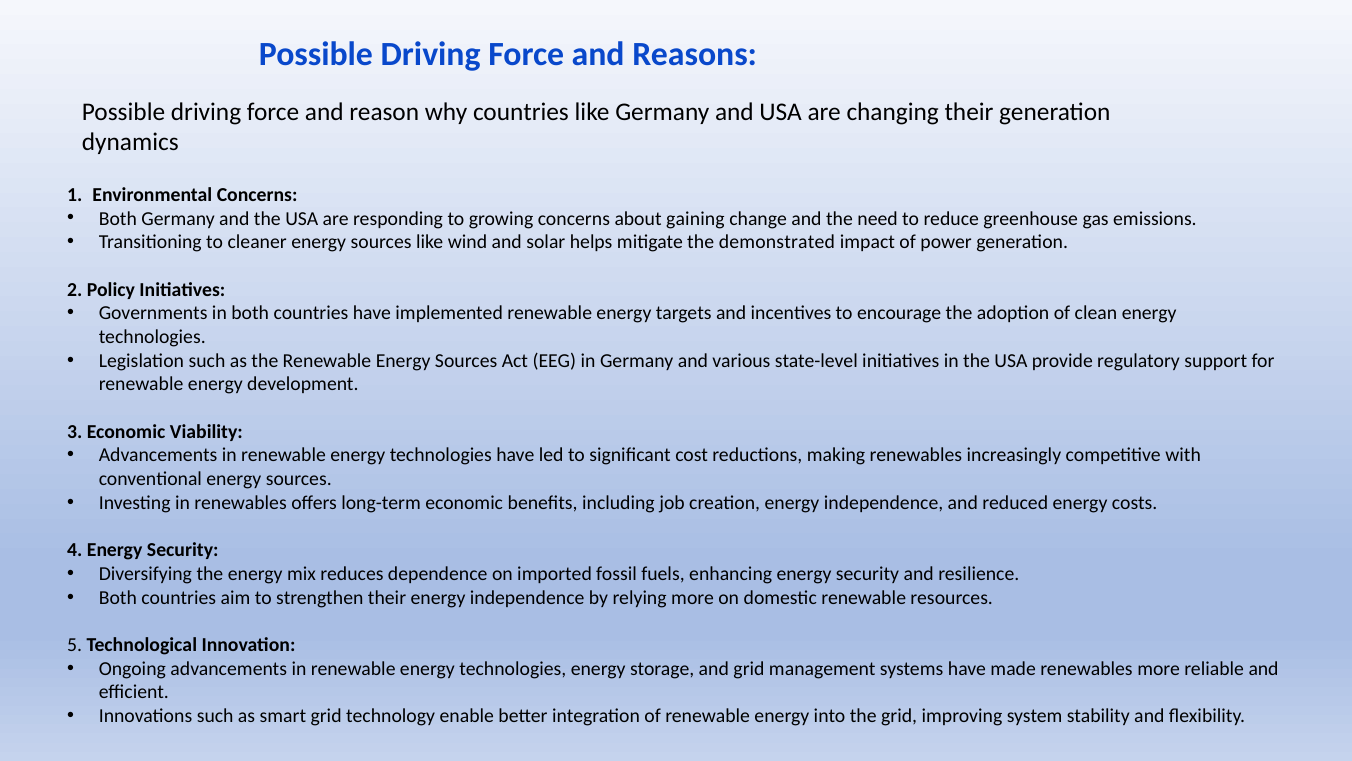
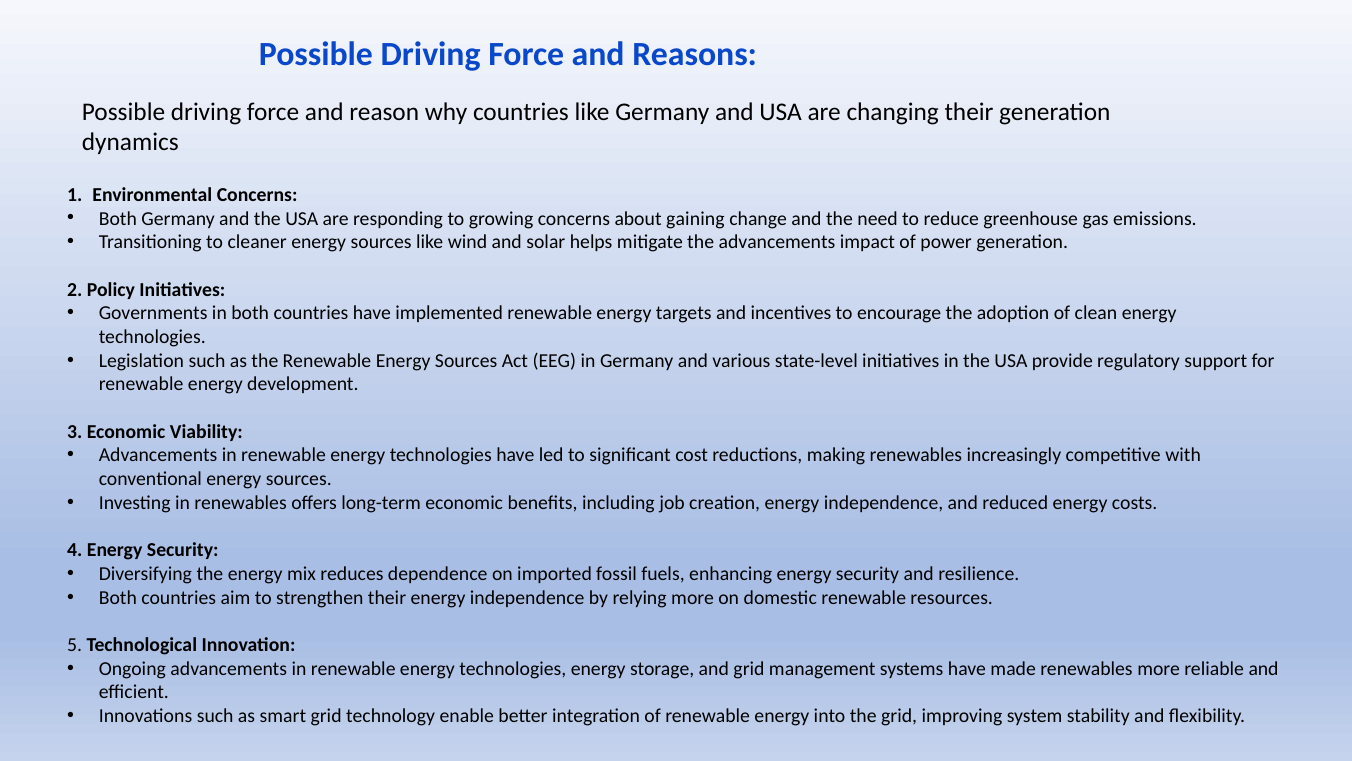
the demonstrated: demonstrated -> advancements (777, 242)
